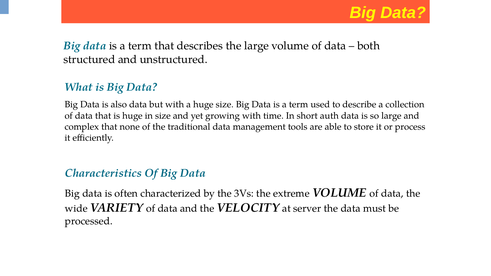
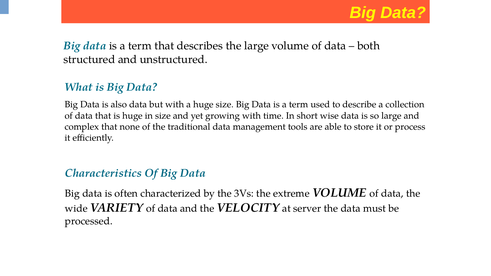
auth: auth -> wise (329, 116)
